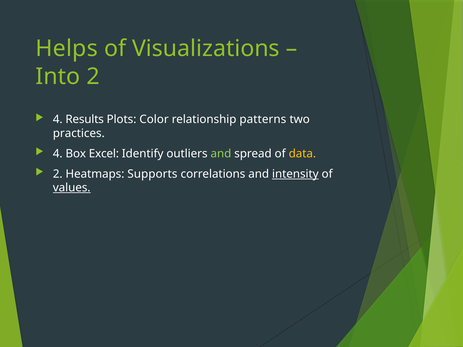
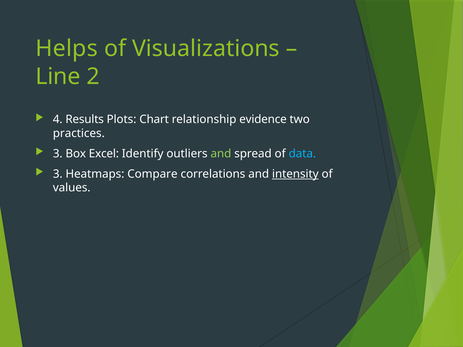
Into: Into -> Line (58, 76)
Color: Color -> Chart (154, 119)
patterns: patterns -> evidence (263, 119)
4: 4 -> 3 (58, 154)
data colour: yellow -> light blue (302, 154)
2: 2 -> 3 (58, 174)
Supports: Supports -> Compare (152, 174)
values underline: present -> none (72, 188)
